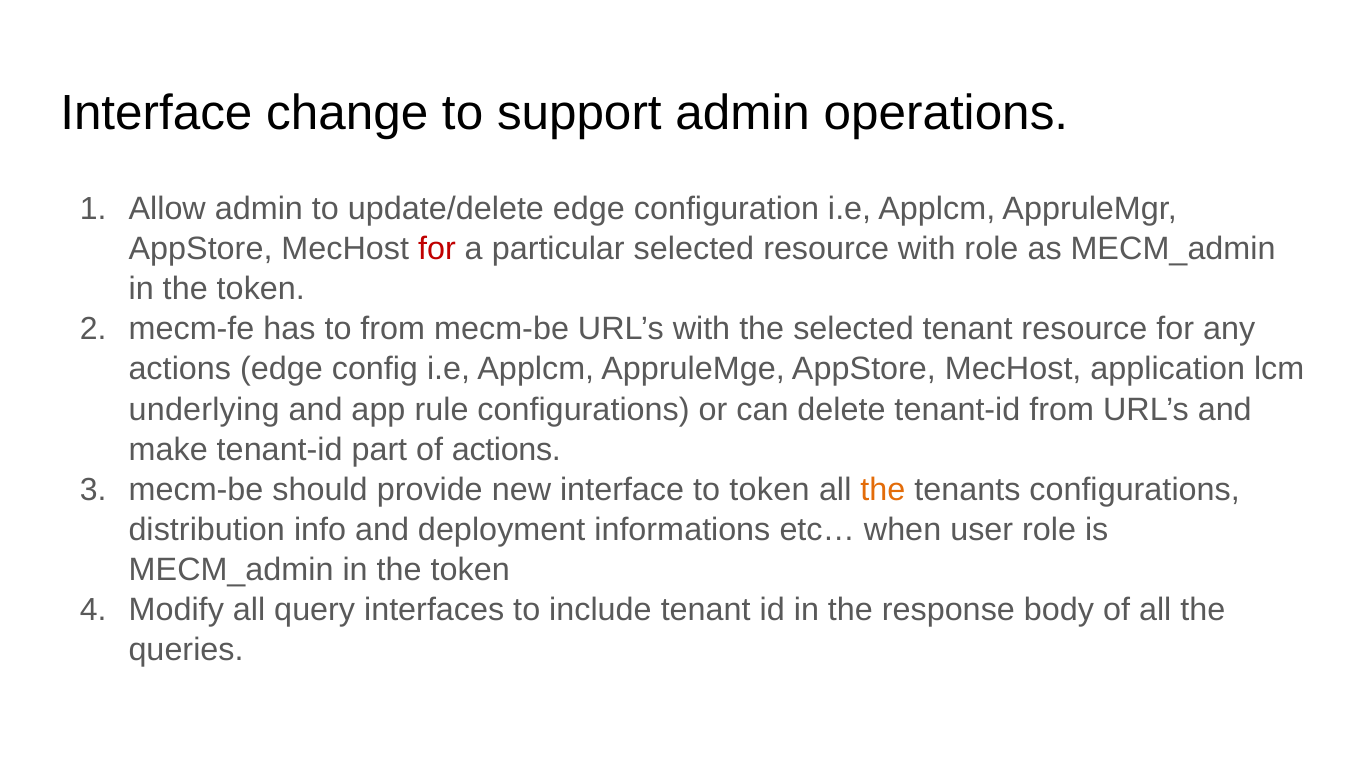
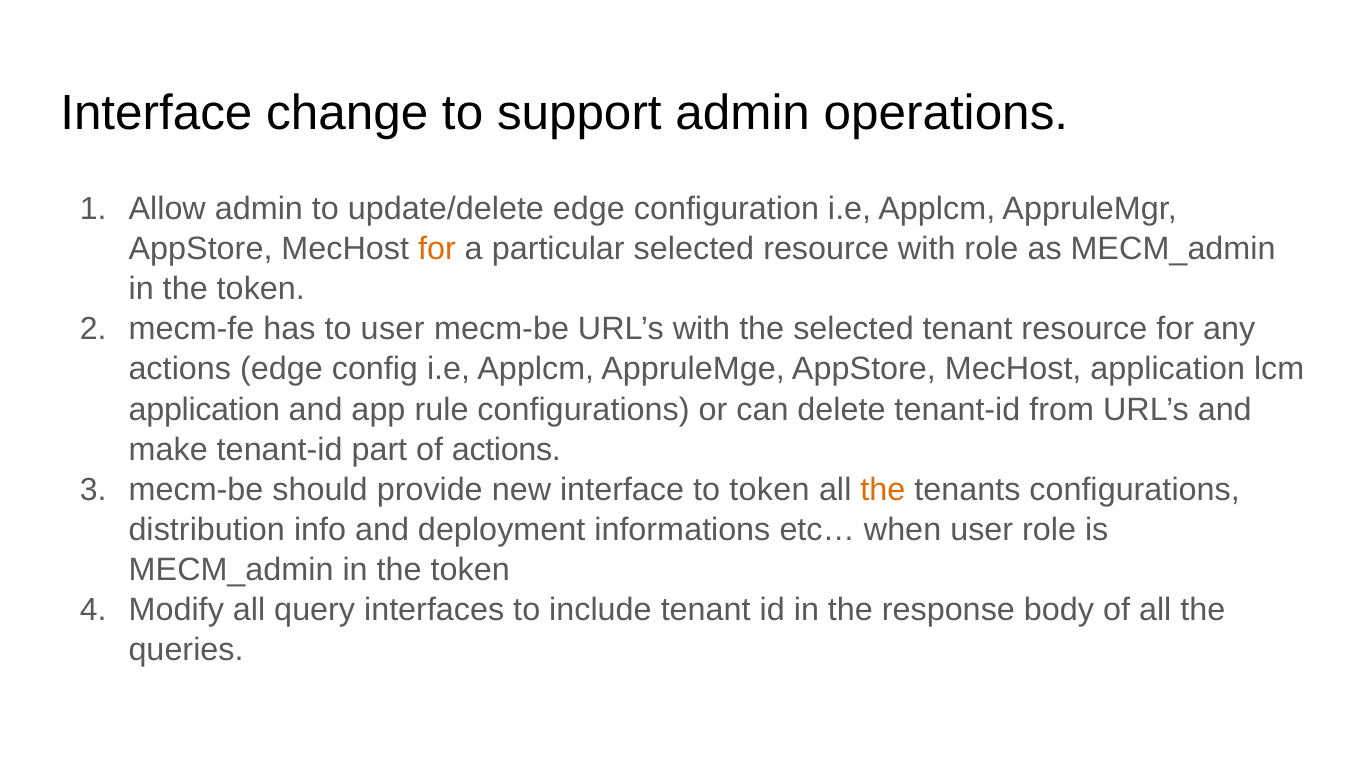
for colour: red -> orange (437, 249)
to from: from -> user (393, 329)
underlying: underlying -> application (204, 410)
